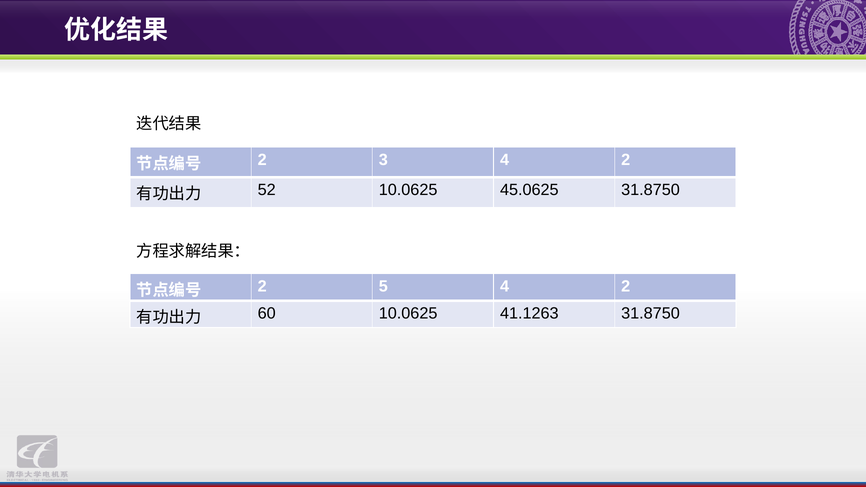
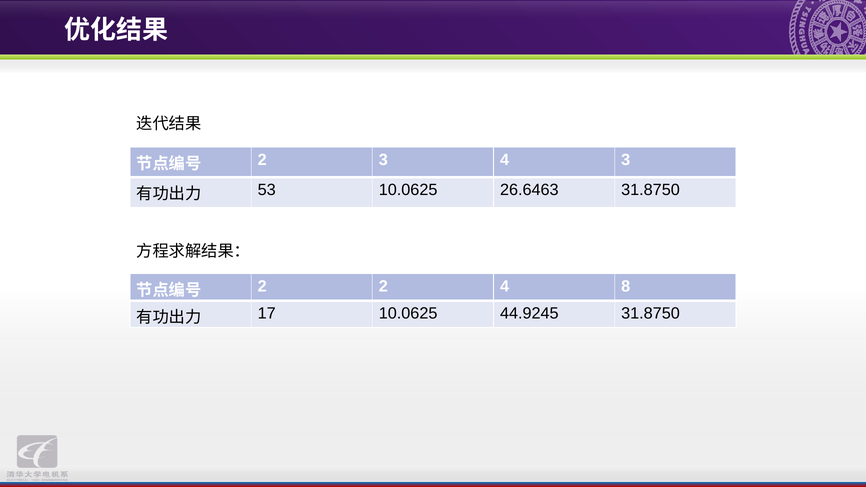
3 4 2: 2 -> 3 (626, 160)
52: 52 -> 53 (267, 190)
45.0625: 45.0625 -> 26.6463 (529, 190)
2 5: 5 -> 2 (383, 286)
2: 2 -> 8 (626, 286)
60: 60 -> 17 (267, 313)
41.1263: 41.1263 -> 44.9245 (529, 313)
